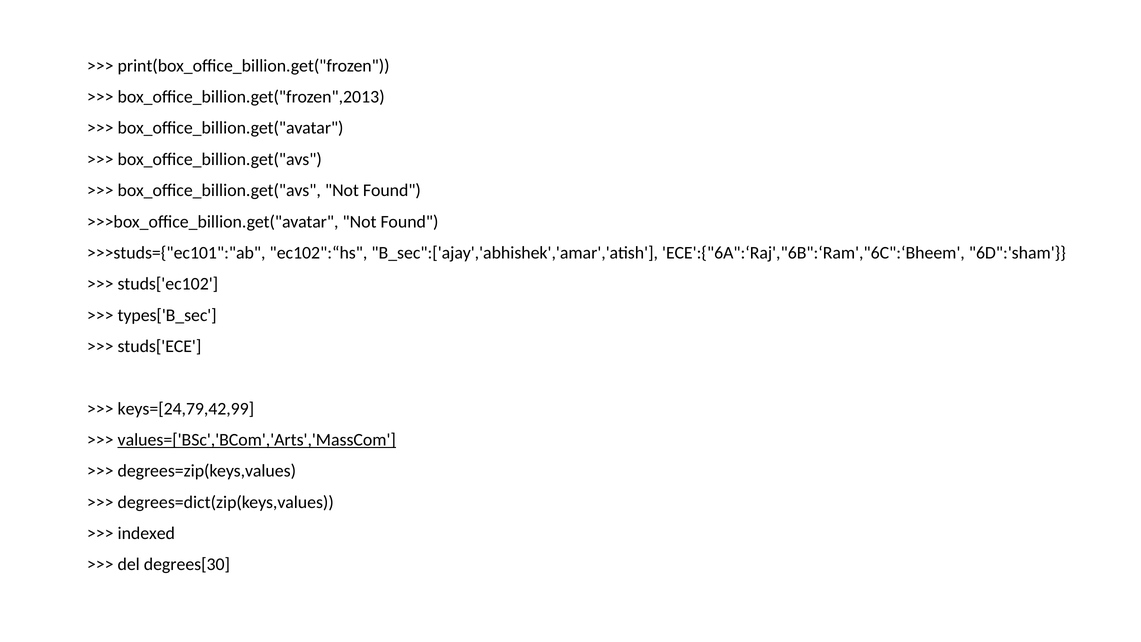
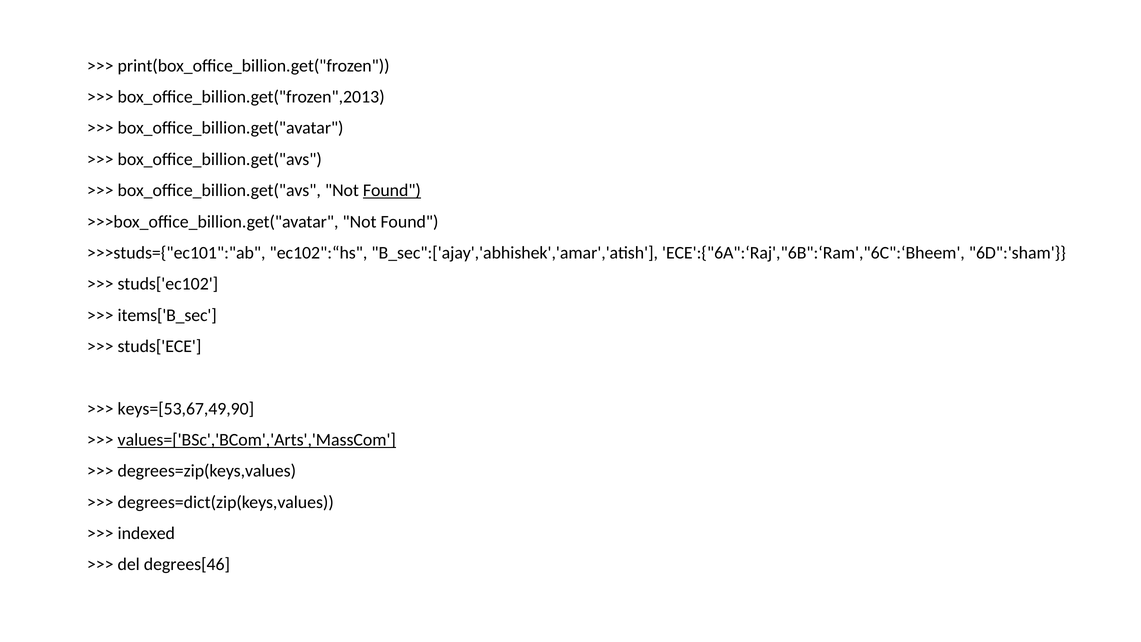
Found underline: none -> present (392, 190)
types['B_sec: types['B_sec -> items['B_sec (167, 315)
keys=[24,79,42,99: keys=[24,79,42,99 -> keys=[53,67,49,90 (186, 409)
degrees[30: degrees[30 -> degrees[46 (187, 564)
